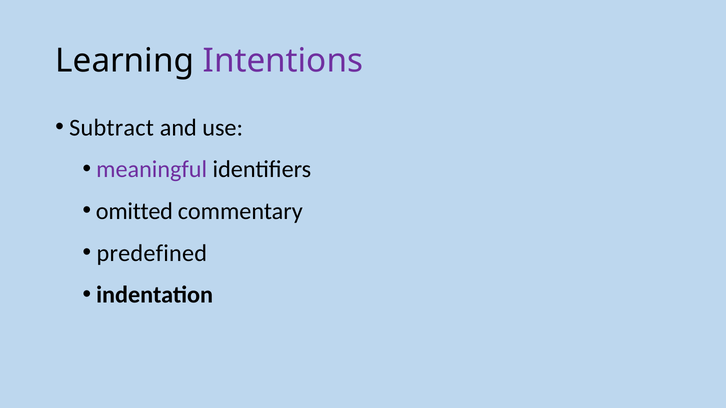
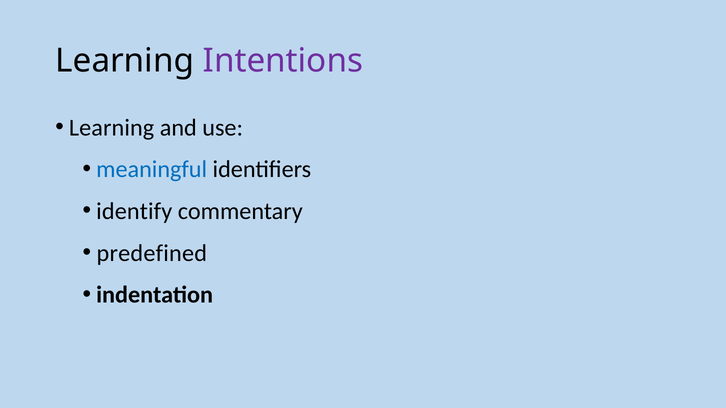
Subtract: Subtract -> Learning (112, 128)
meaningful colour: purple -> blue (152, 170)
omitted: omitted -> identify (134, 211)
